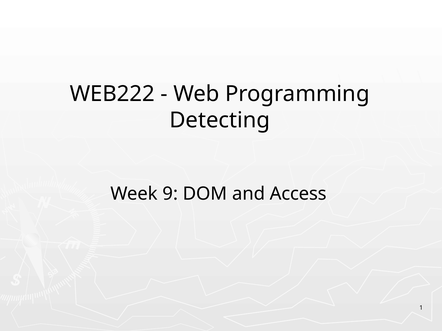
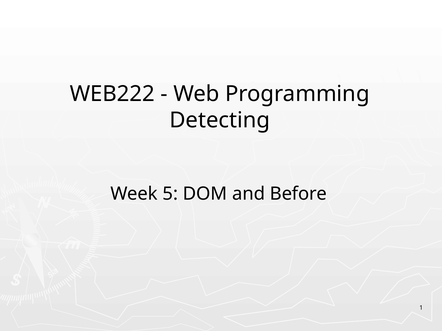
9: 9 -> 5 (170, 194)
Access: Access -> Before (298, 194)
